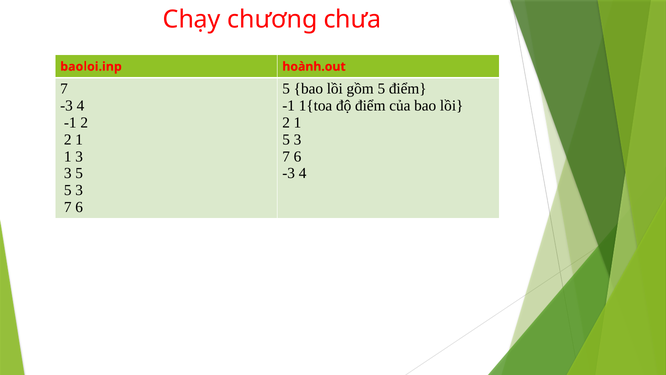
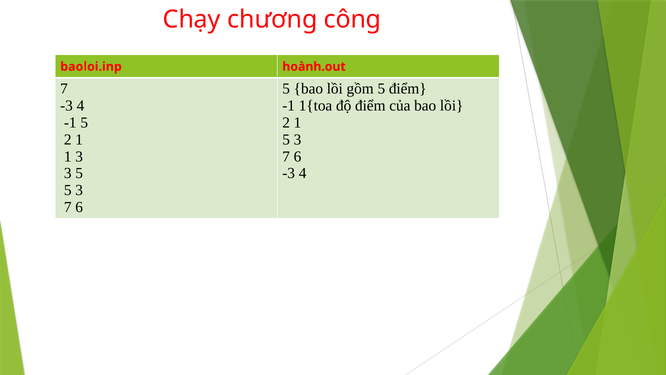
chưa: chưa -> công (352, 19)
-1 2: 2 -> 5 (84, 123)
